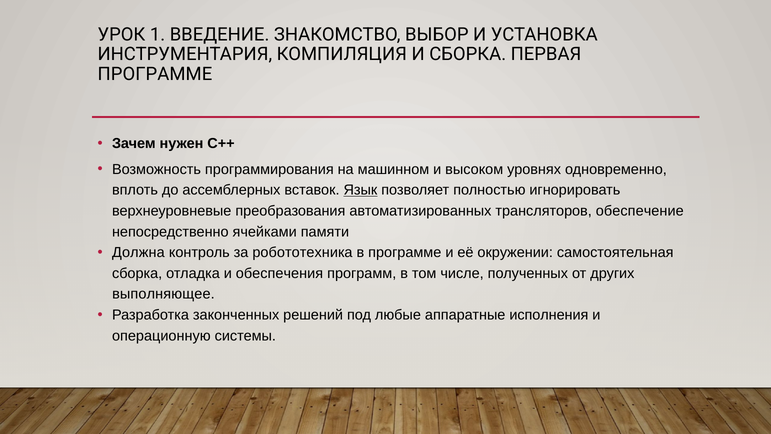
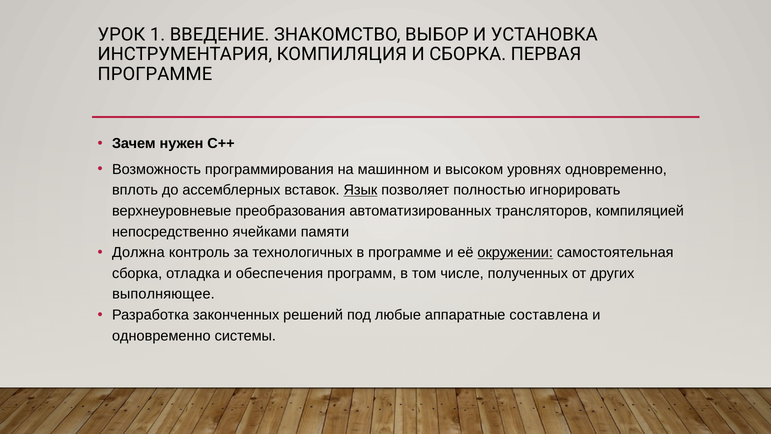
обеспечение: обеспечение -> компиляцией (640, 211)
робототехника: робототехника -> технологичных (302, 252)
окружении underline: none -> present (515, 252)
исполнения: исполнения -> составлена (549, 315)
операционную: операционную -> одновременно (161, 336)
